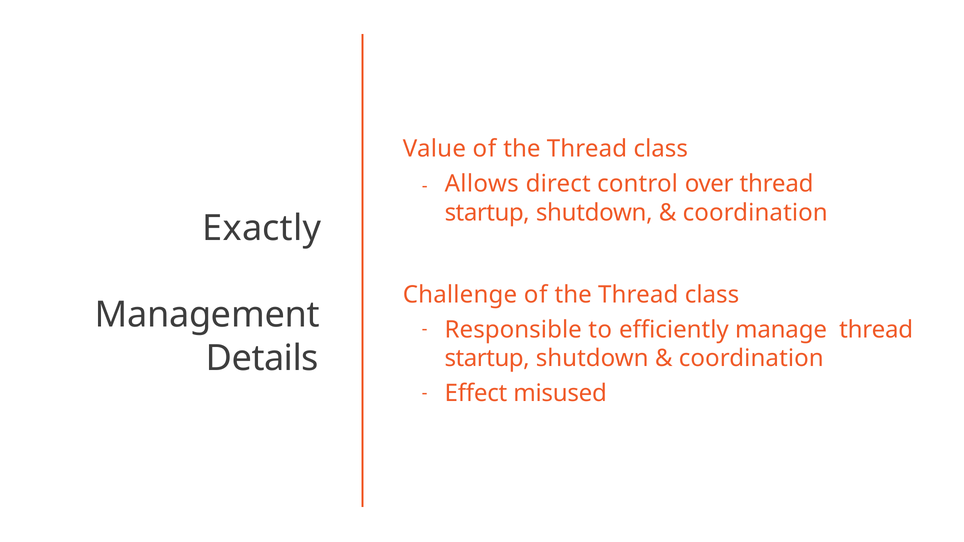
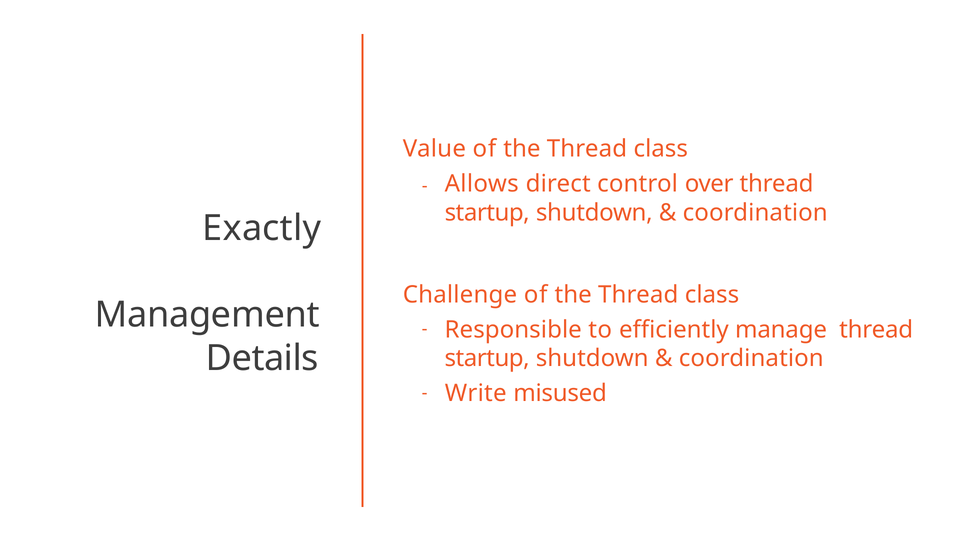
Effect: Effect -> Write (476, 394)
